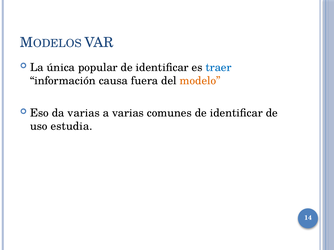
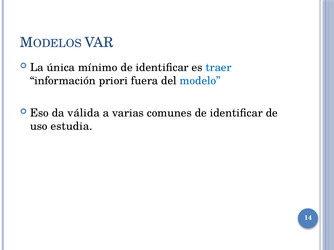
popular: popular -> mínimo (98, 68)
causa: causa -> priori (113, 81)
modelo colour: orange -> blue (200, 81)
da varias: varias -> válida (84, 113)
